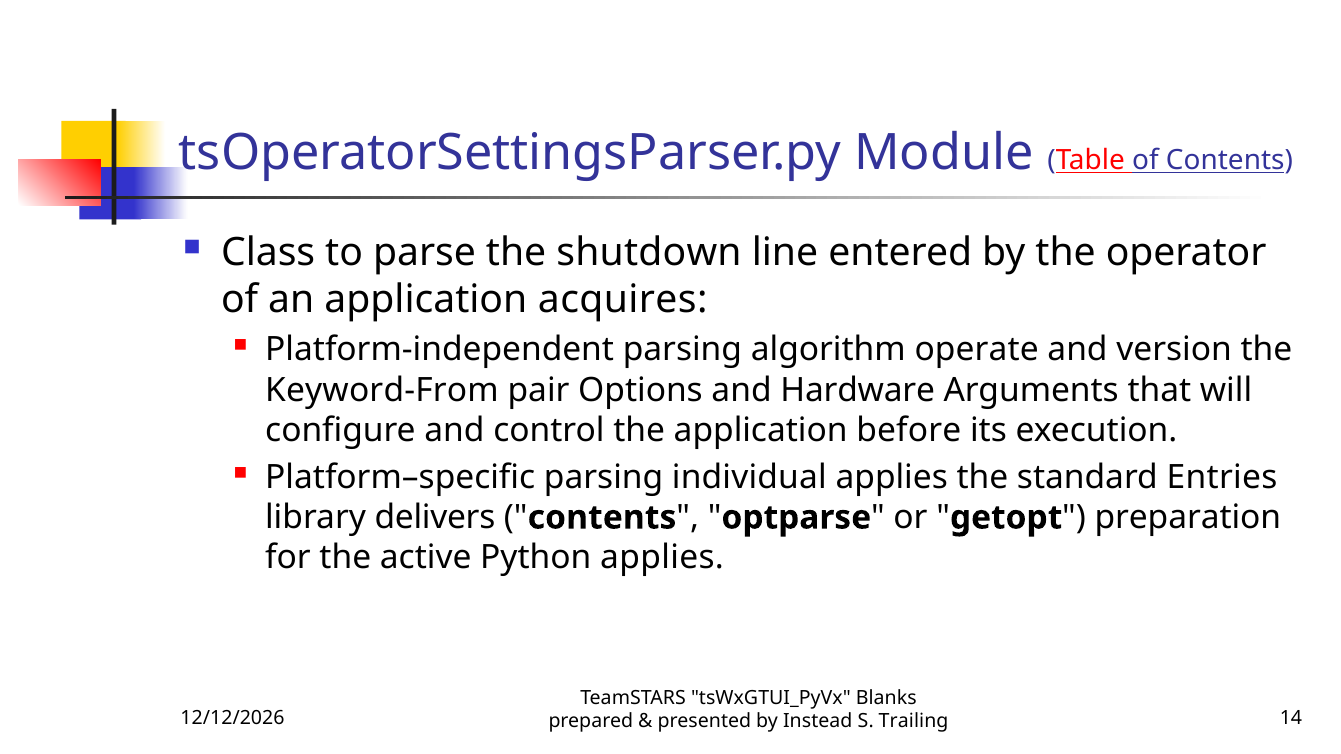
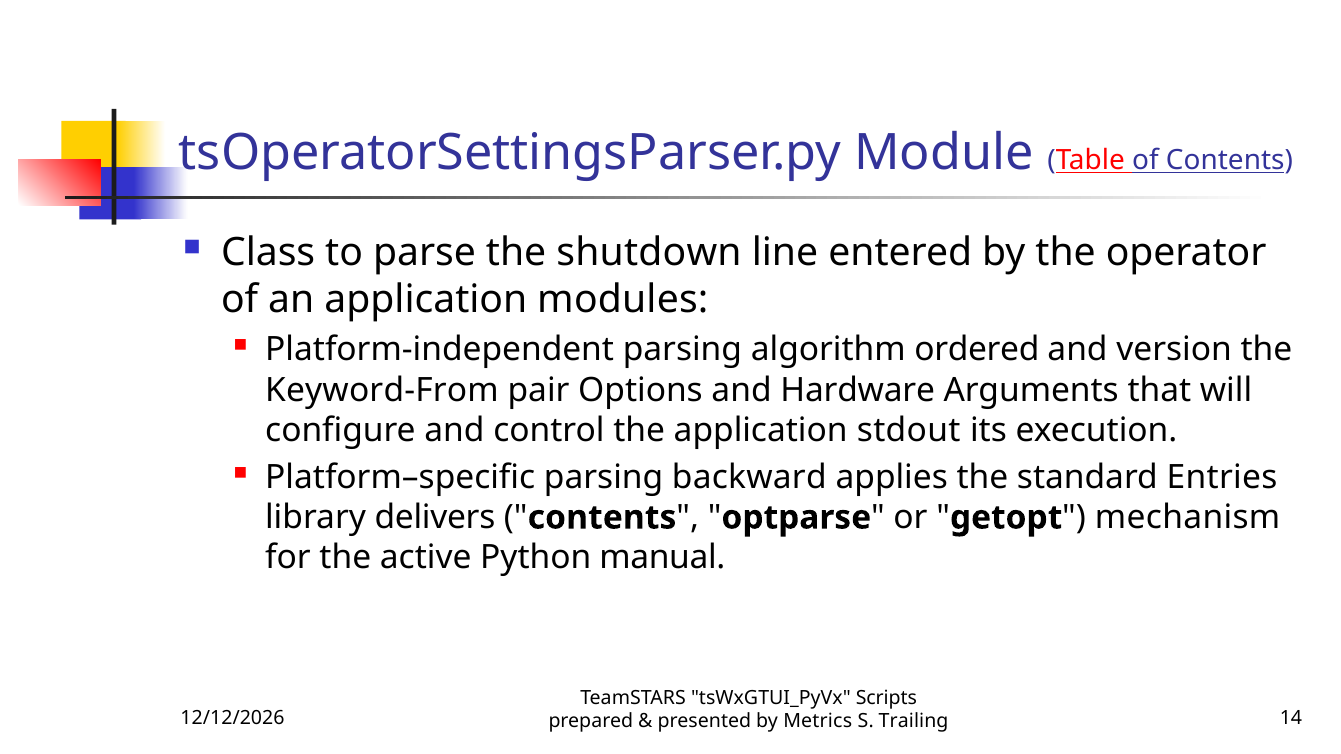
acquires: acquires -> modules (623, 300)
operate: operate -> ordered (977, 350)
before: before -> stdout (909, 431)
individual: individual -> backward (749, 477)
preparation: preparation -> mechanism (1188, 518)
Python applies: applies -> manual (662, 558)
Blanks: Blanks -> Scripts (886, 698)
Instead: Instead -> Metrics (818, 722)
